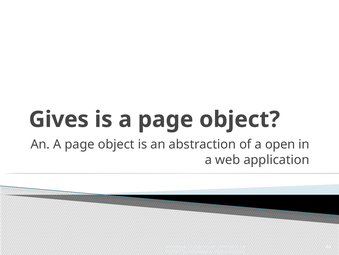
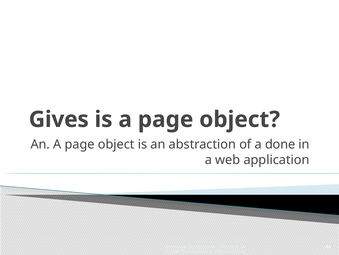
open: open -> done (280, 144)
